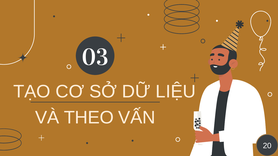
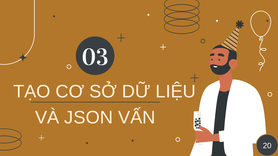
THEO: THEO -> JSON (89, 118)
